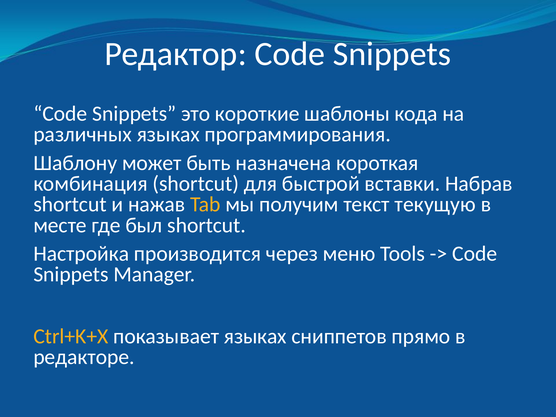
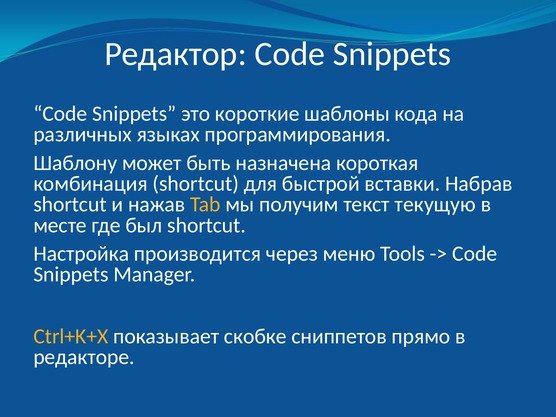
показывает языках: языках -> скобке (255, 336)
